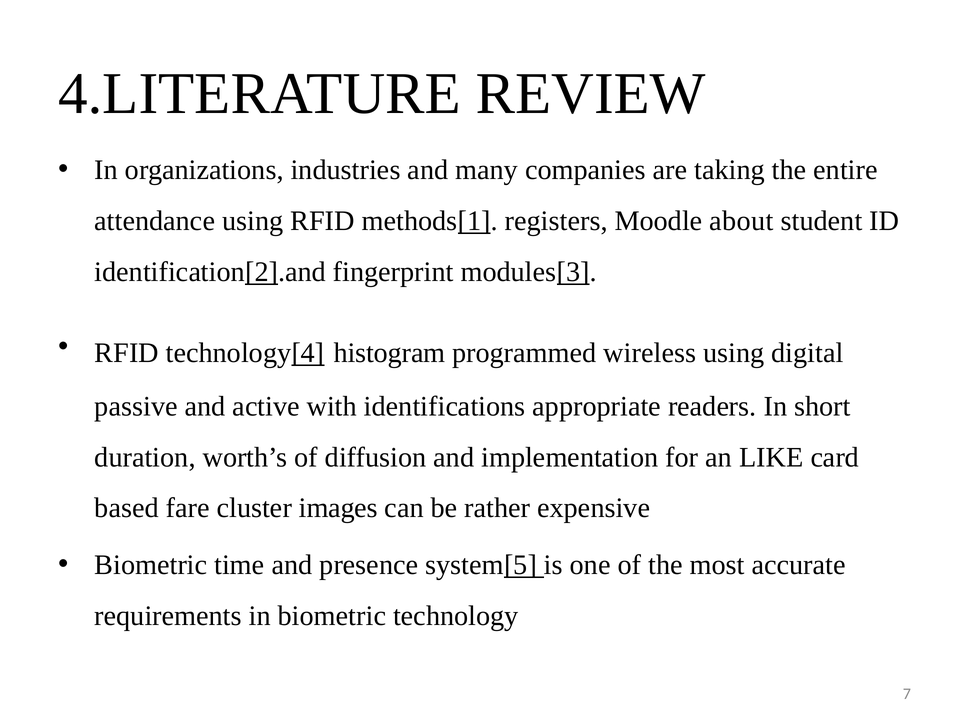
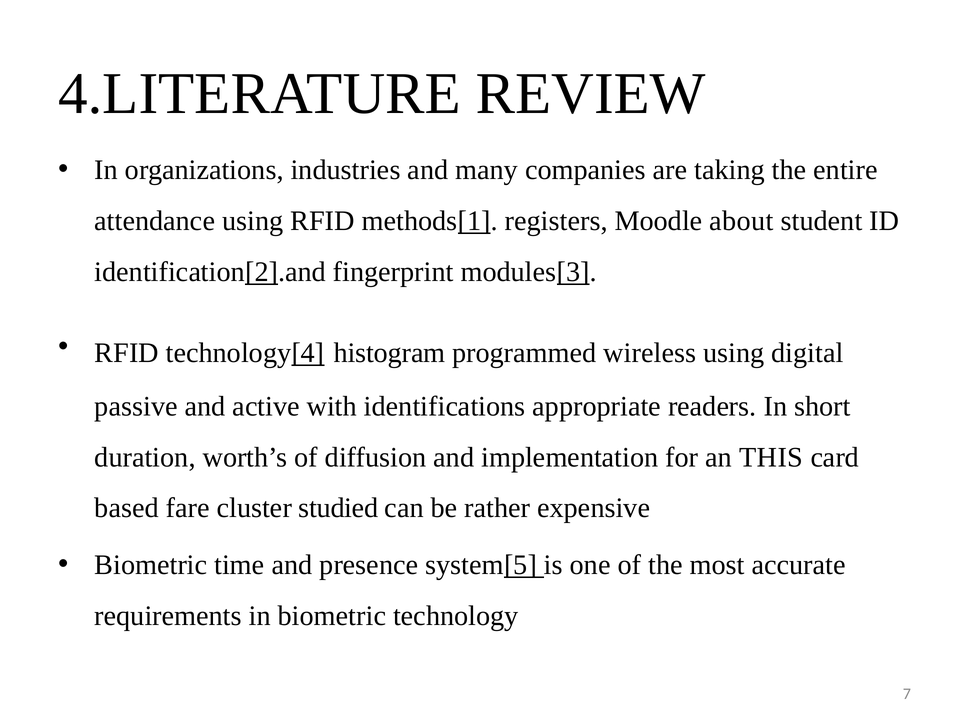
LIKE: LIKE -> THIS (771, 457)
images: images -> studied (338, 508)
